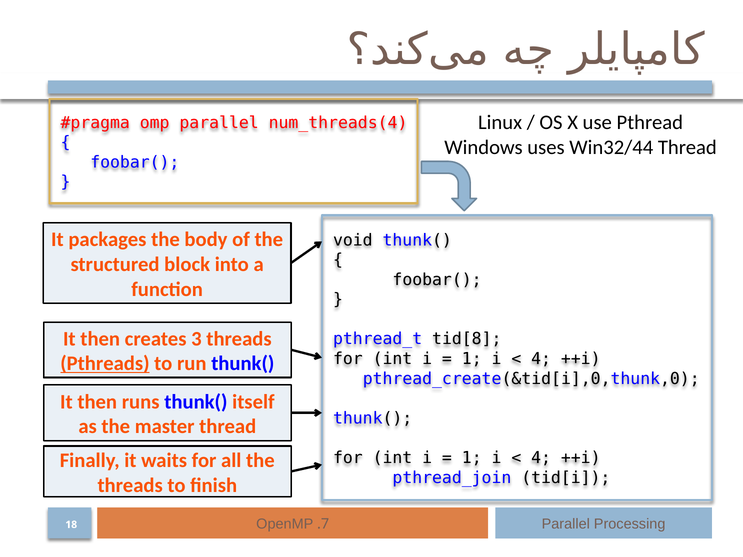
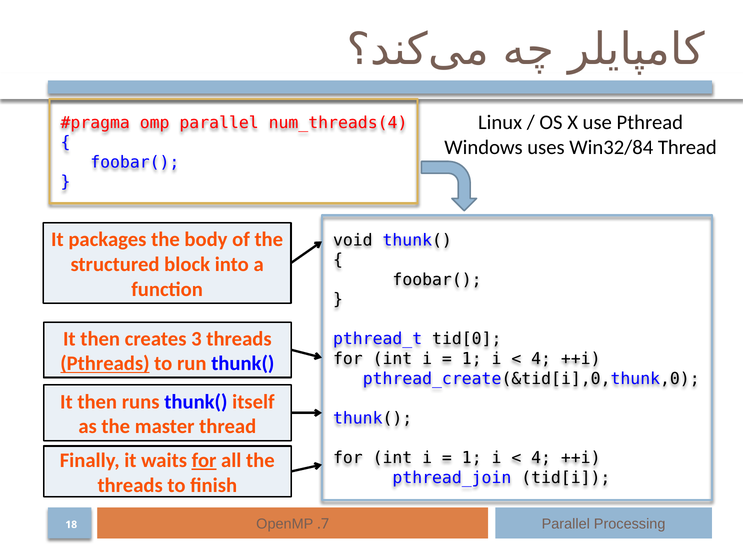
Win32/44: Win32/44 -> Win32/84 (611, 147)
tid[8: tid[8 -> tid[0 (467, 339)
for underline: none -> present (204, 461)
